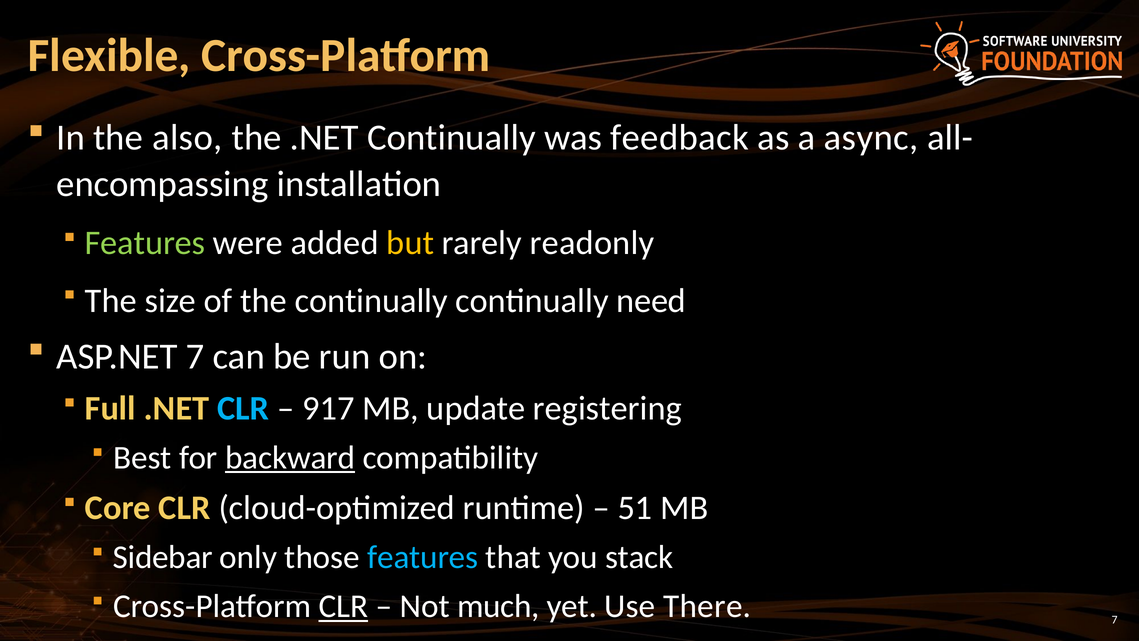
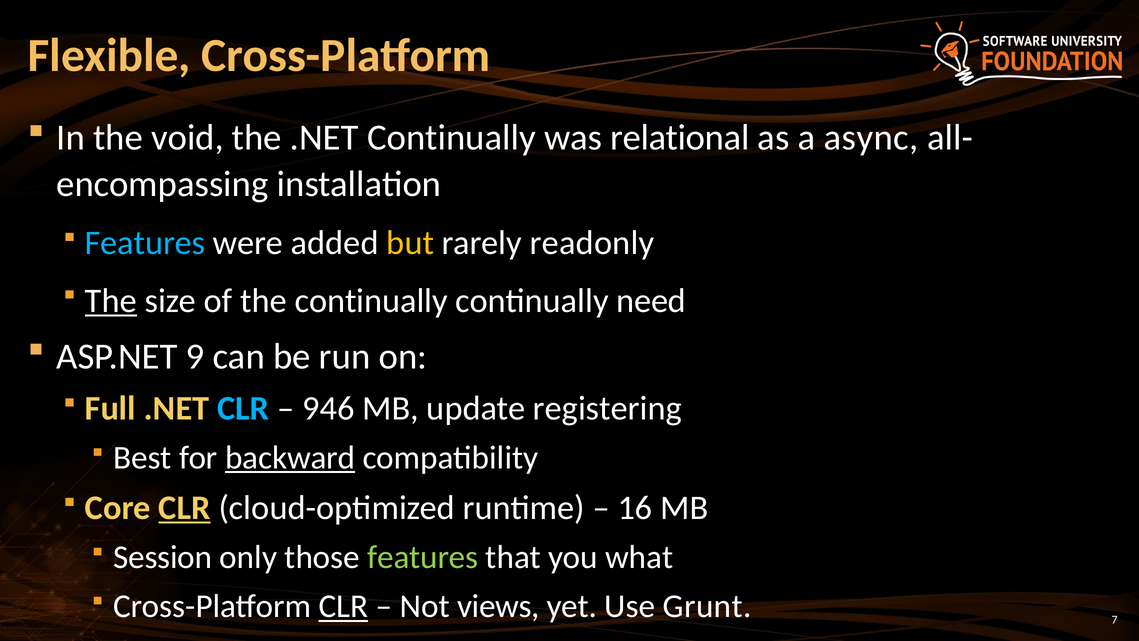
also: also -> void (187, 138)
feedback: feedback -> relational (680, 138)
Features colour: light green -> light blue (145, 243)
The underline: none -> present (111, 301)
ASP.NET 7: 7 -> 9 (195, 356)
917: 917 -> 946 (328, 408)
CLR underline: none -> present (185, 508)
51: 51 -> 16 (635, 508)
Sidebar: Sidebar -> Session (163, 557)
features colour: light blue -> light green (423, 557)
stack: stack -> what (639, 557)
much: much -> views (498, 606)
There: There -> Grunt (707, 606)
